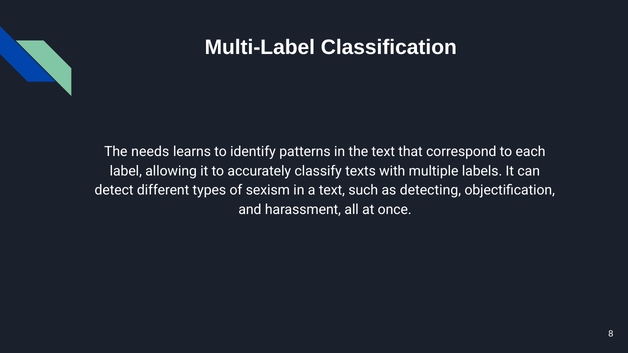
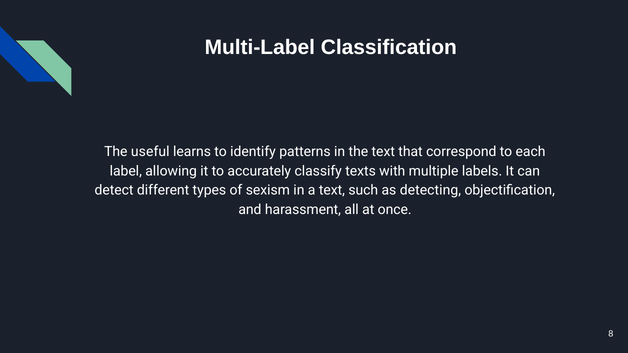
needs: needs -> useful (150, 152)
